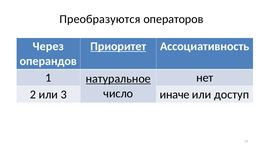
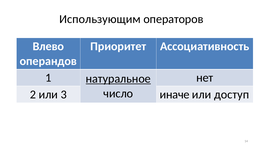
Преобразуются: Преобразуются -> Использующим (100, 19)
Через: Через -> Влево (48, 46)
Приоритет underline: present -> none (118, 46)
